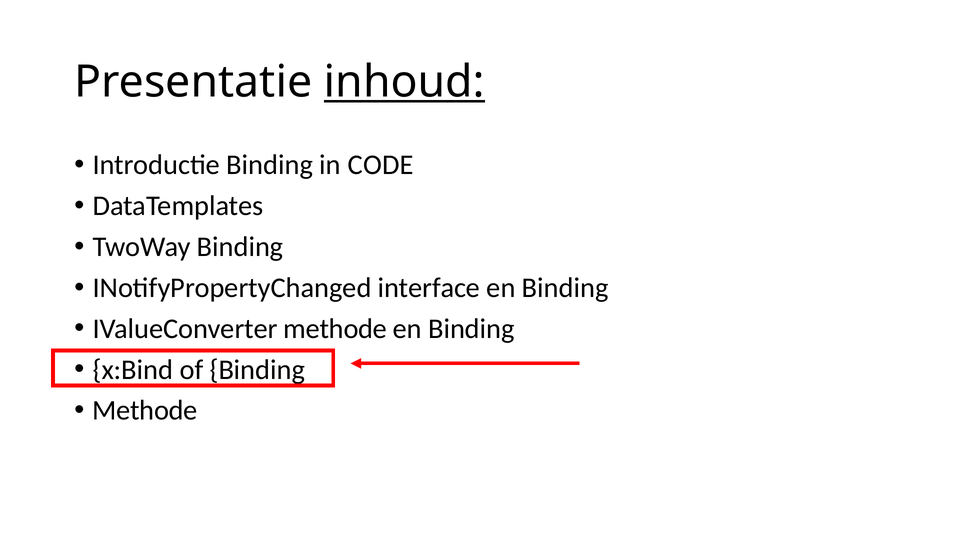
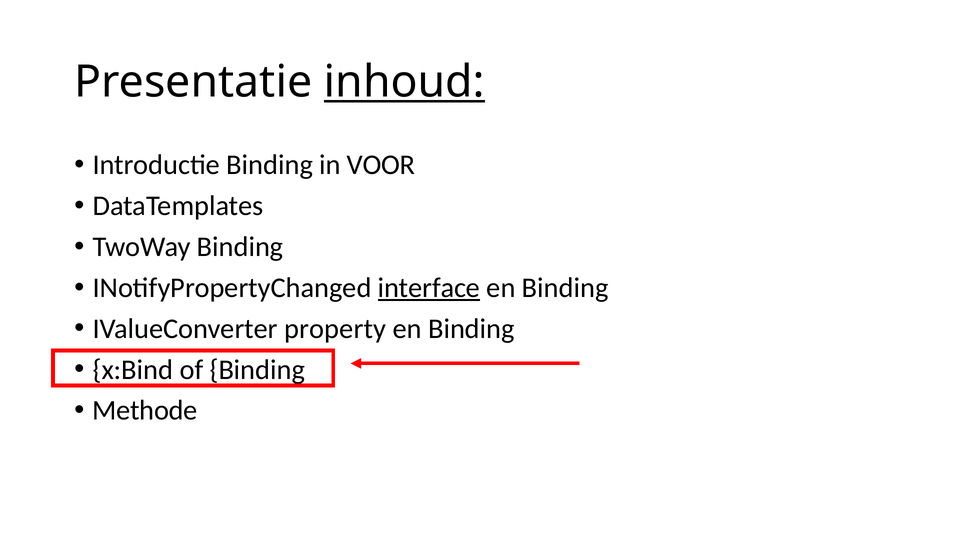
CODE: CODE -> VOOR (381, 165)
interface underline: none -> present (429, 287)
IValueConverter methode: methode -> property (335, 328)
